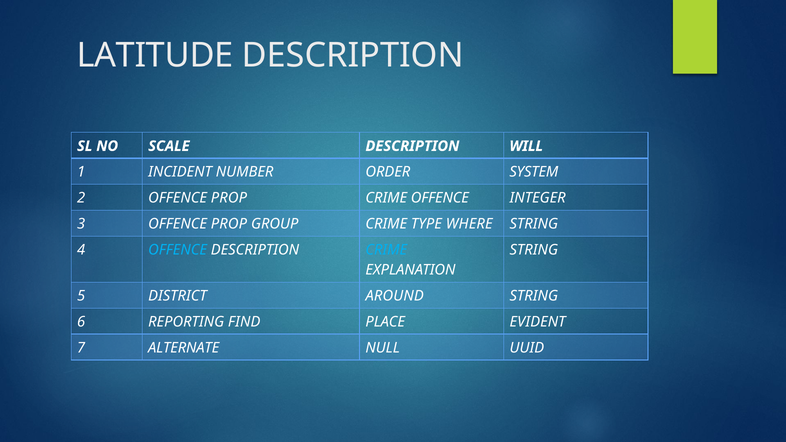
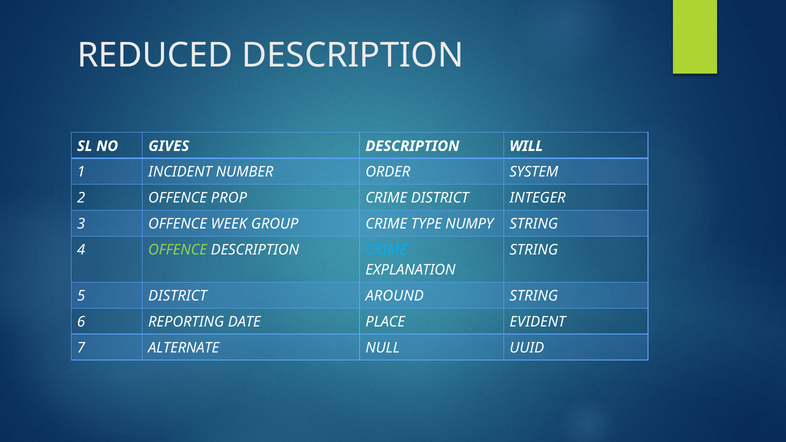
LATITUDE: LATITUDE -> REDUCED (155, 55)
SCALE: SCALE -> GIVES (169, 146)
CRIME OFFENCE: OFFENCE -> DISTRICT (440, 198)
3 OFFENCE PROP: PROP -> WEEK (229, 224)
WHERE: WHERE -> NUMPY (469, 224)
OFFENCE colour: light blue -> light green (178, 250)
FIND: FIND -> DATE (244, 322)
